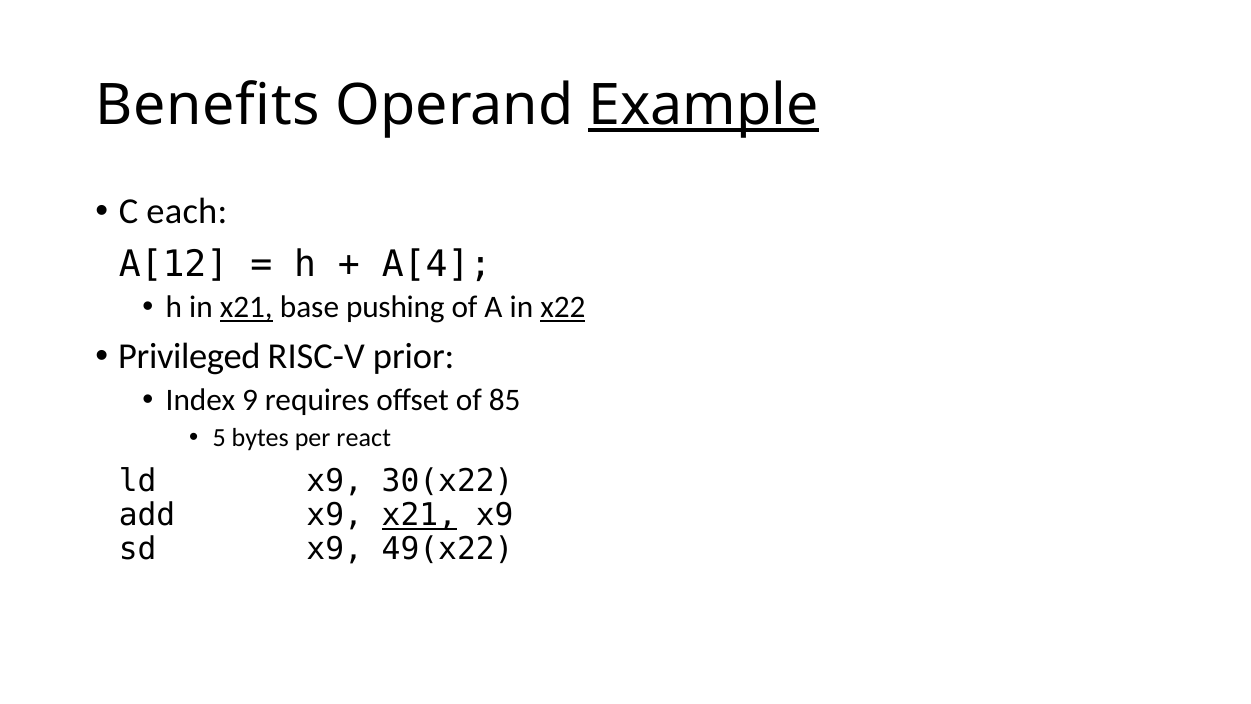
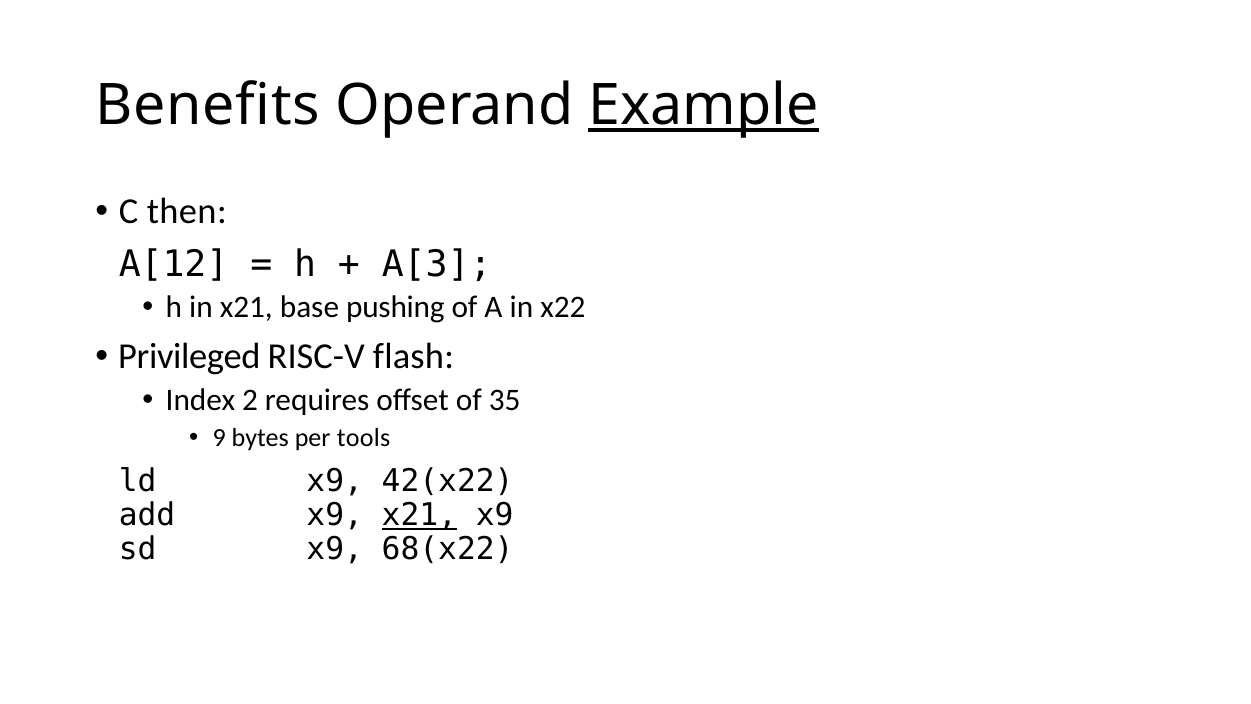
each: each -> then (187, 212)
A[4: A[4 -> A[3 (437, 264)
x21 underline: present -> none (246, 307)
x22 underline: present -> none (563, 307)
prior: prior -> flash (414, 357)
9: 9 -> 2 (250, 400)
85: 85 -> 35 (505, 400)
5: 5 -> 9 (219, 437)
react: react -> tools (364, 437)
30(x22: 30(x22 -> 42(x22 (448, 481)
49(x22: 49(x22 -> 68(x22 (448, 549)
